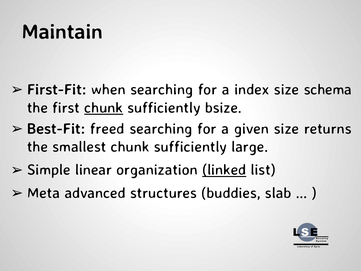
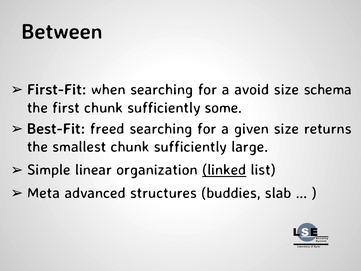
Maintain: Maintain -> Between (62, 32)
index: index -> avoid (252, 90)
chunk underline: present -> none (104, 108)
bsize: bsize -> some (223, 108)
